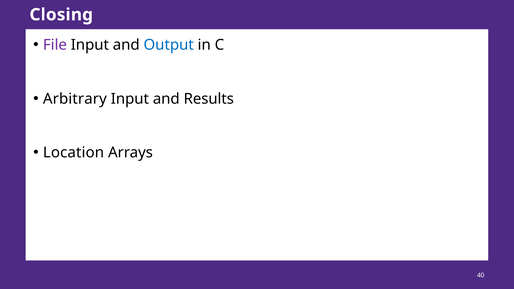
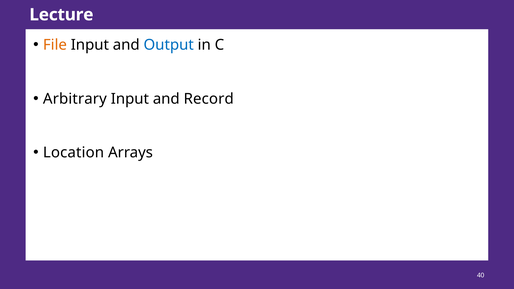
Closing: Closing -> Lecture (61, 15)
File colour: purple -> orange (55, 45)
Results: Results -> Record (209, 99)
